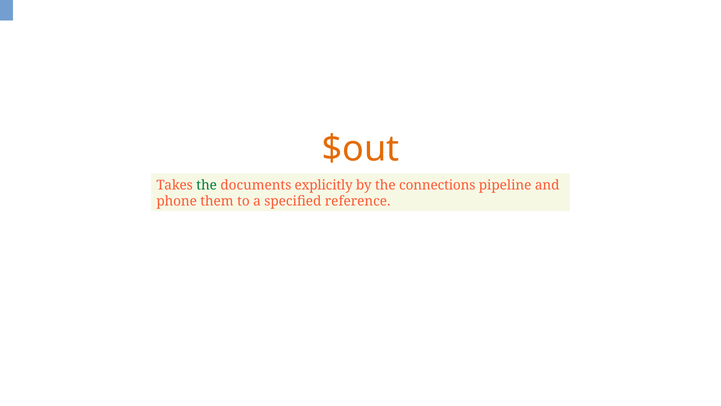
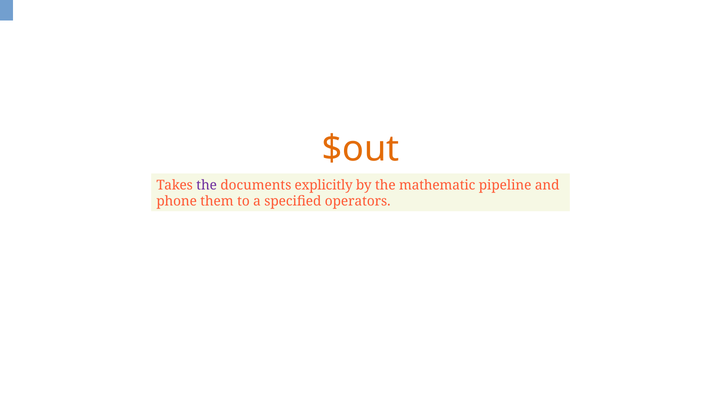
the colour: green -> purple (207, 185)
connections: connections -> mathematic (437, 185)
reference: reference -> operators (358, 201)
